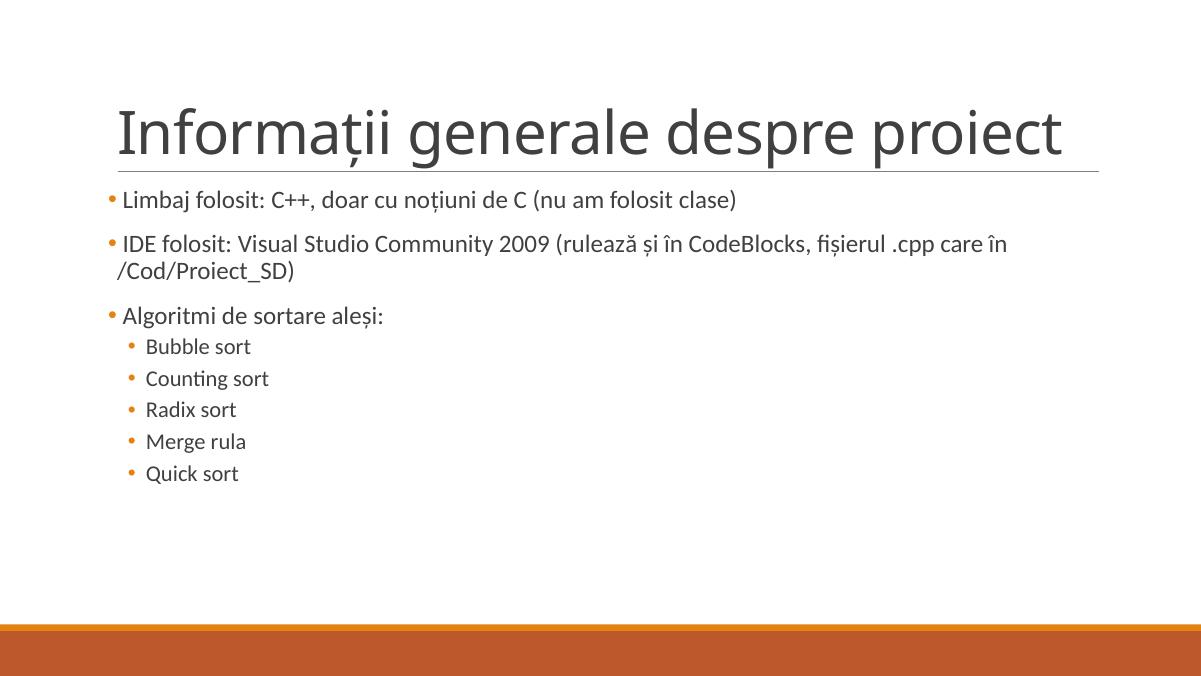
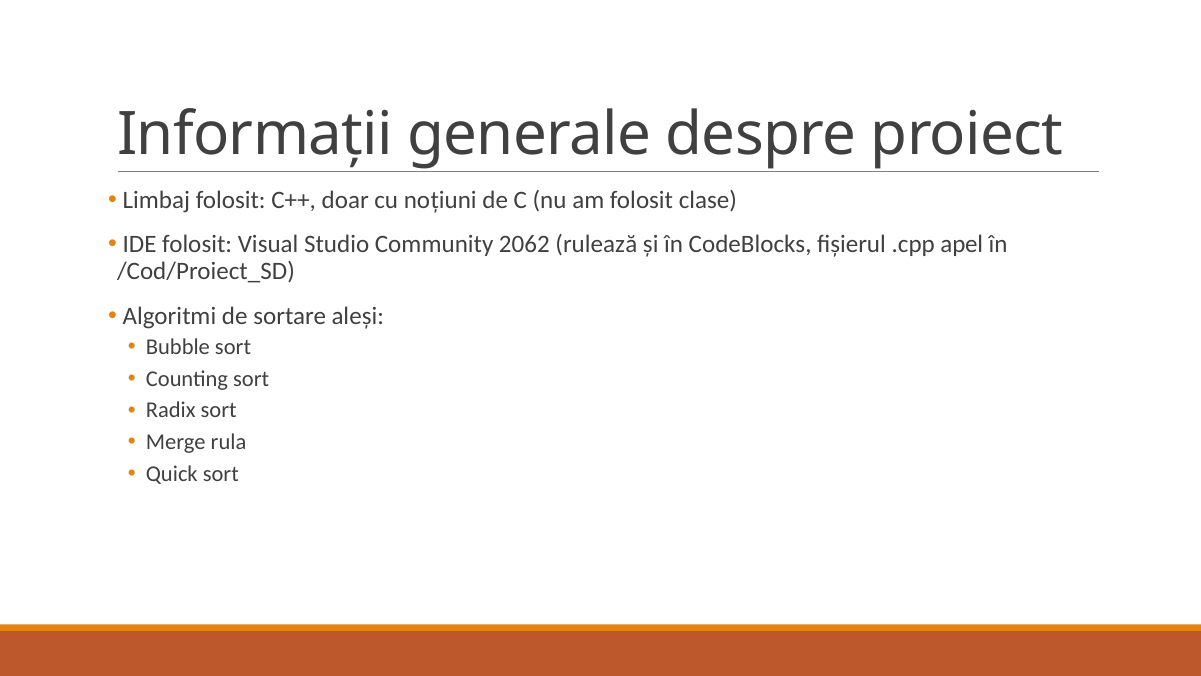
2009: 2009 -> 2062 (524, 244)
care: care -> apel (962, 244)
